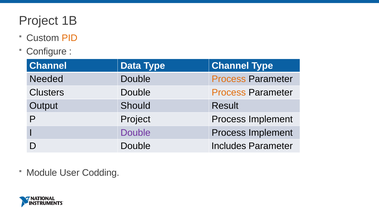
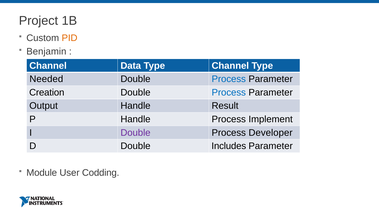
Configure: Configure -> Benjamin (46, 52)
Process colour: orange -> blue (229, 79)
Clusters: Clusters -> Creation (47, 93)
Process colour: orange -> blue (229, 93)
Output Should: Should -> Handle (136, 106)
P Project: Project -> Handle (136, 119)
Implement: Implement -> Developer (271, 133)
